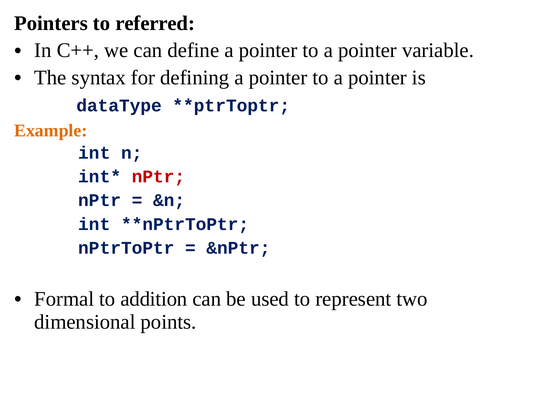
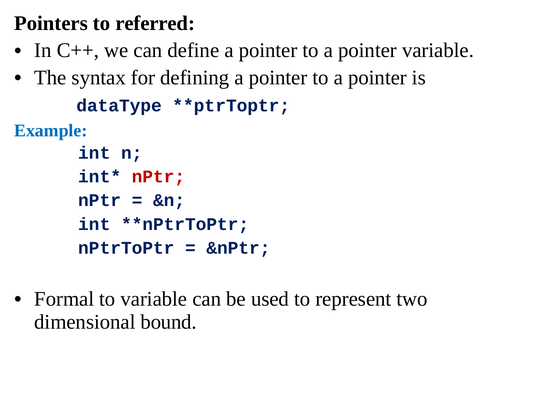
Example colour: orange -> blue (51, 130)
to addition: addition -> variable (154, 298)
points: points -> bound (169, 321)
